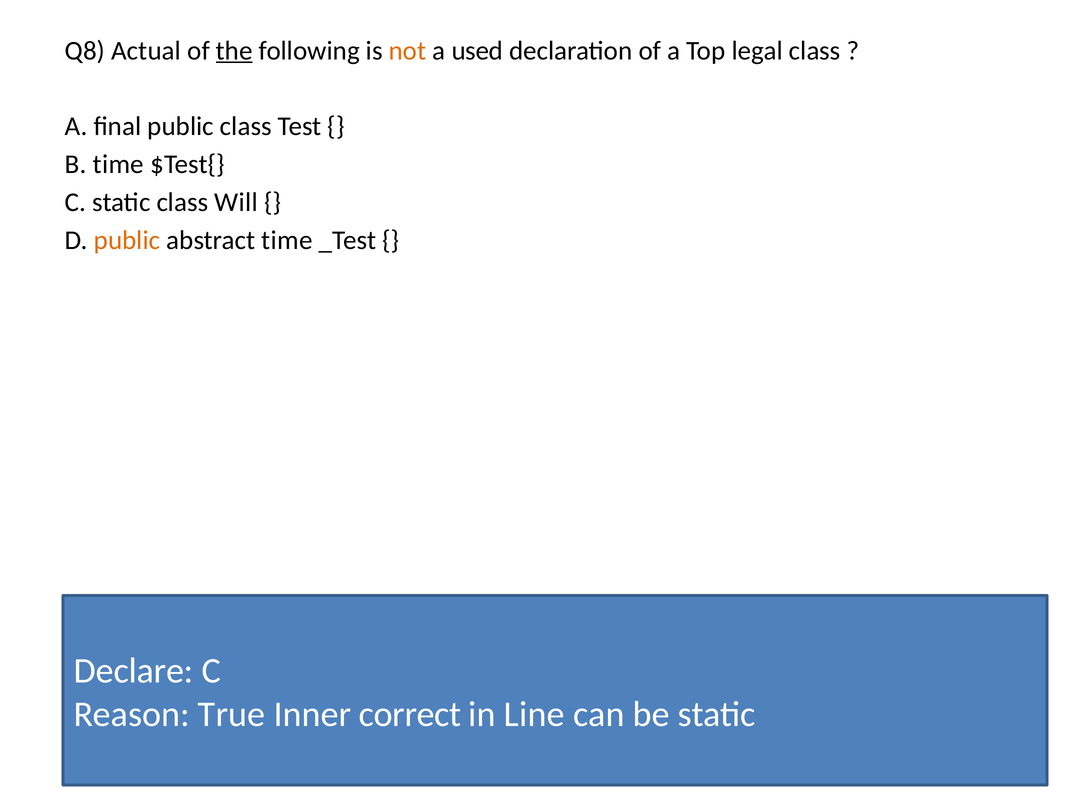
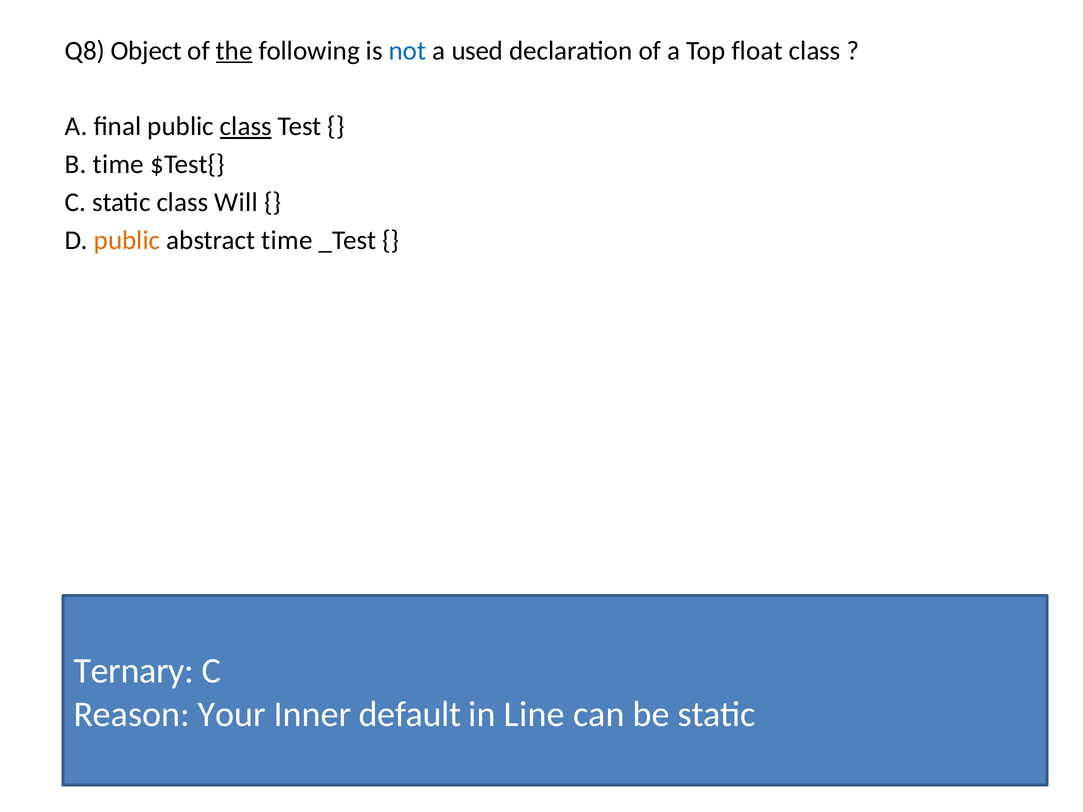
Actual: Actual -> Object (146, 51)
not colour: orange -> blue (408, 51)
legal: legal -> float (757, 51)
class underline: none -> present (246, 126)
Declare: Declare -> Ternary (134, 671)
True: True -> Your (232, 715)
correct: correct -> default (410, 715)
